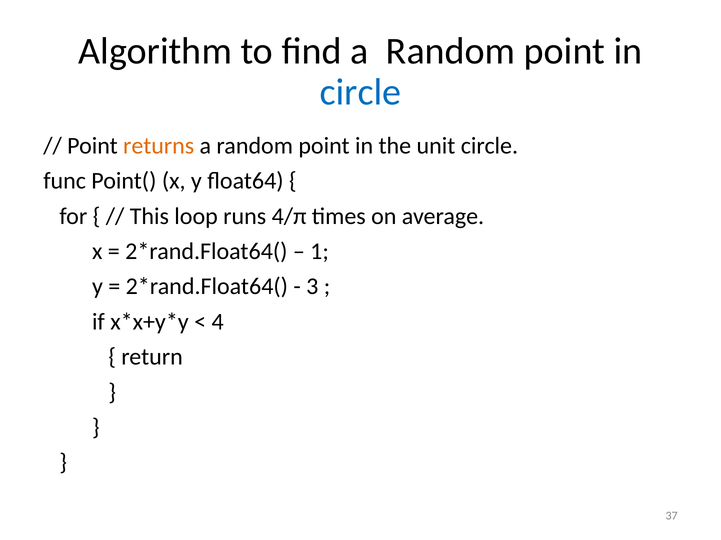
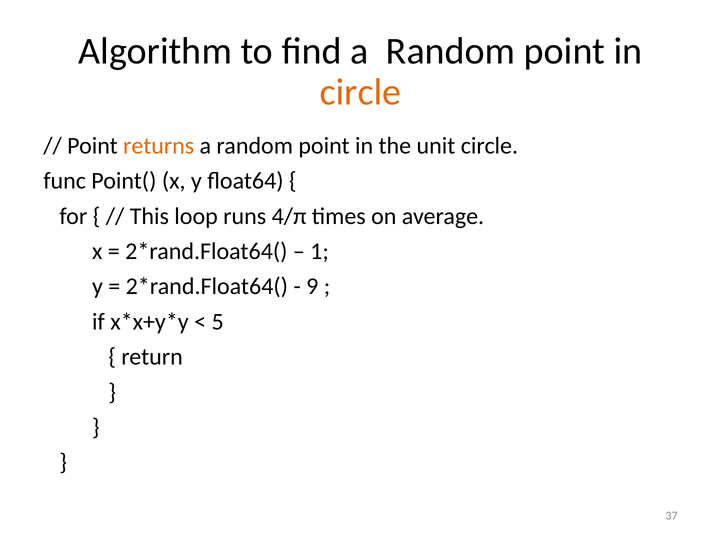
circle colour: blue -> orange (360, 92)
3: 3 -> 9 (312, 287)
4: 4 -> 5 (218, 322)
